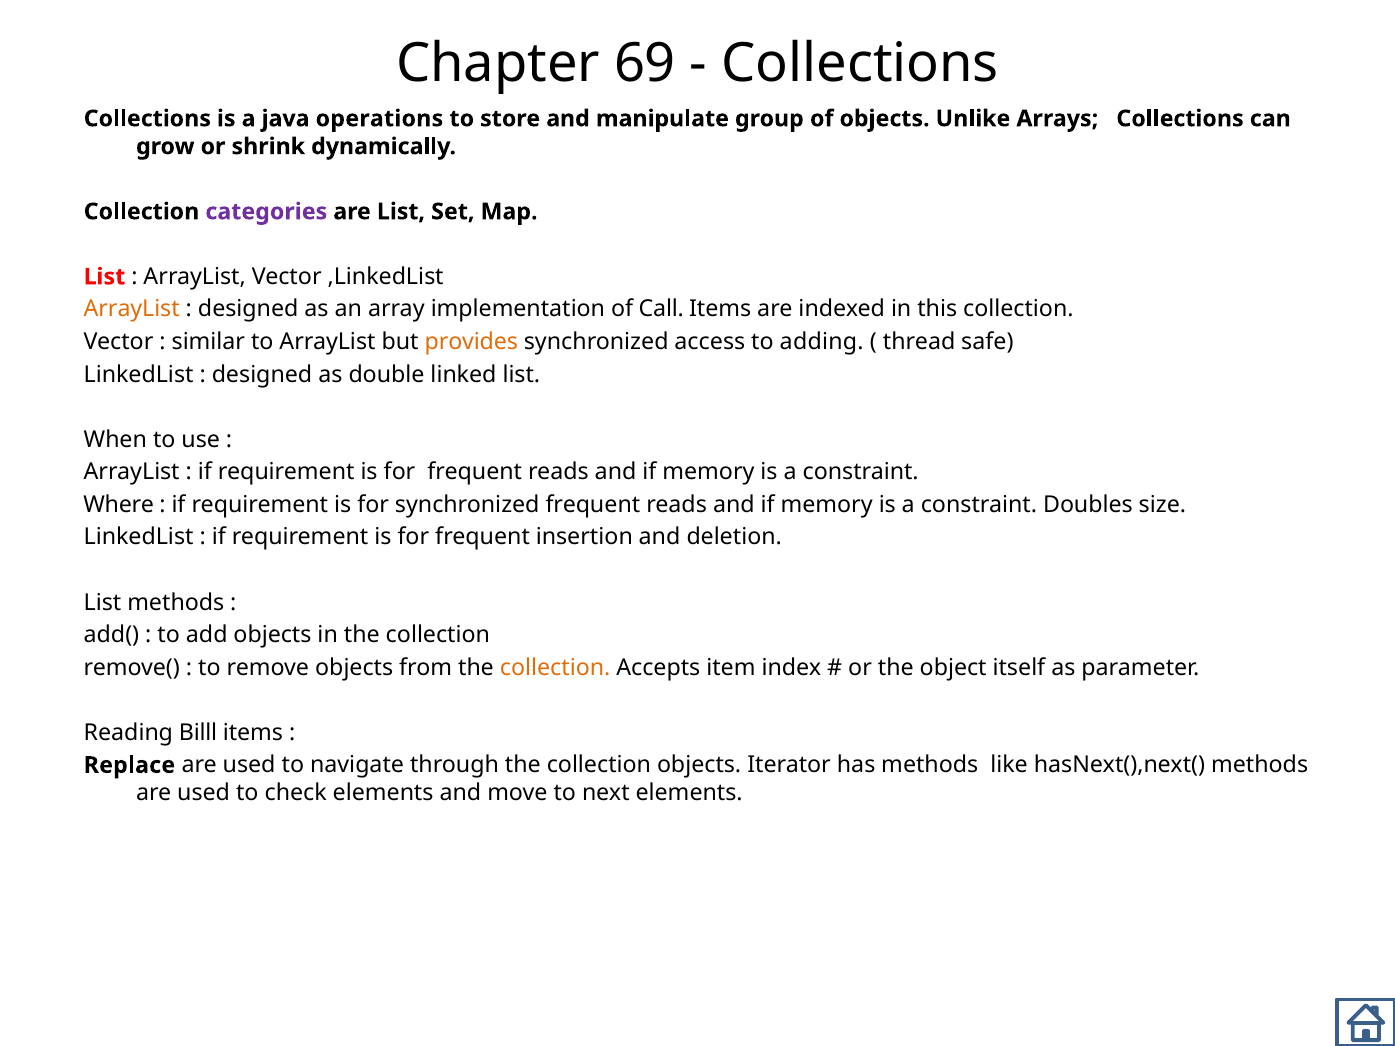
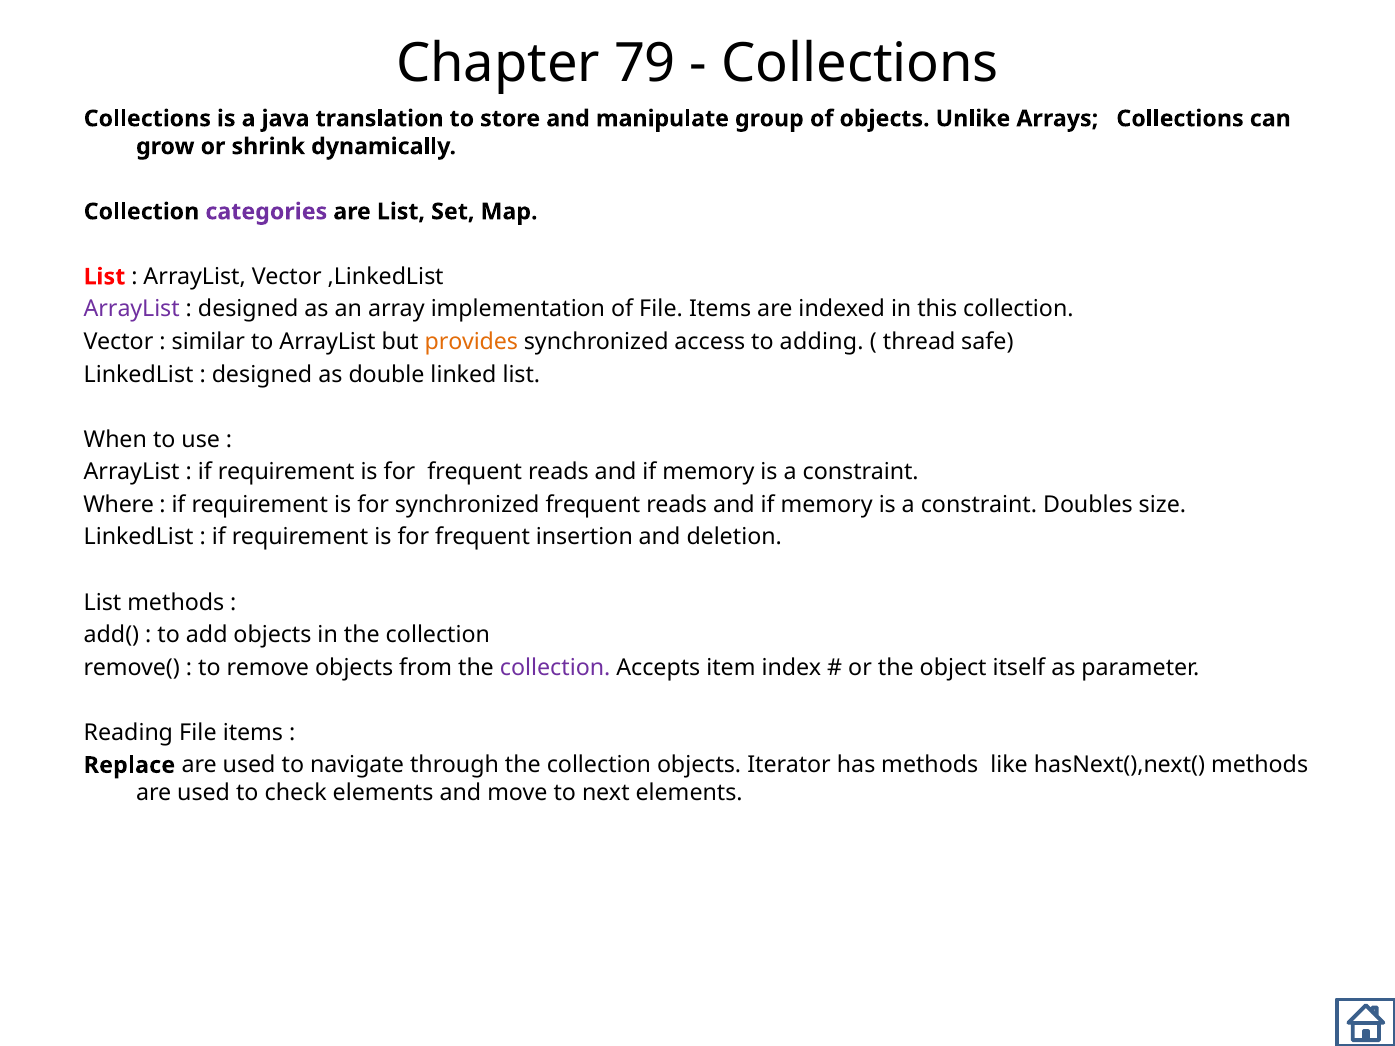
69: 69 -> 79 (645, 64)
operations: operations -> translation (380, 119)
ArrayList colour: orange -> purple (132, 309)
of Call: Call -> File (661, 309)
collection colour: orange -> purple (555, 668)
Reading Billl: Billl -> File (198, 733)
